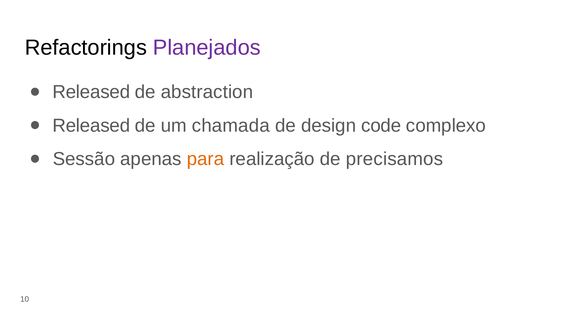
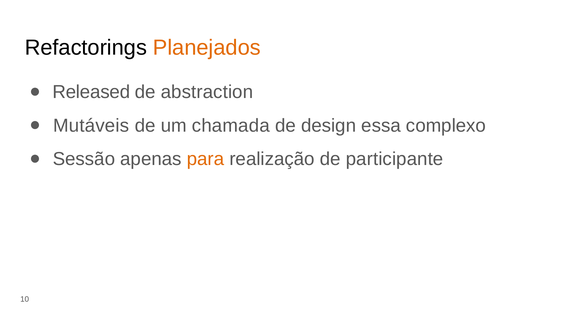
Planejados colour: purple -> orange (207, 48)
Released: Released -> Mutáveis (91, 125)
code: code -> essa (381, 125)
precisamos: precisamos -> participante (395, 159)
